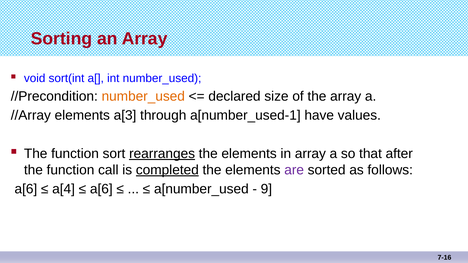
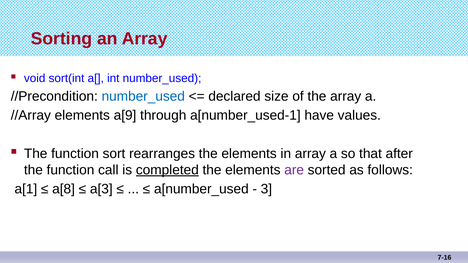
number_used colour: orange -> blue (143, 96)
a[3: a[3 -> a[9 (125, 116)
rearranges underline: present -> none (162, 154)
a[6: a[6 -> a[1 (26, 189)
a[4: a[4 -> a[8 (64, 189)
a[6: a[6 -> a[3 (101, 189)
9: 9 -> 3 (266, 189)
